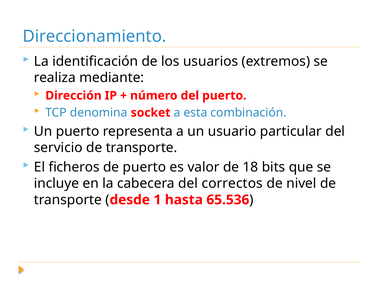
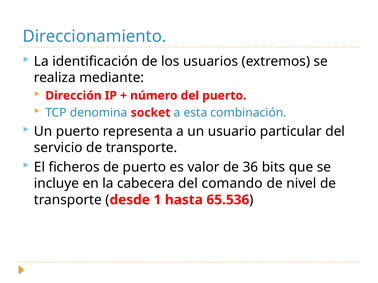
18: 18 -> 36 (250, 167)
correctos: correctos -> comando (232, 184)
